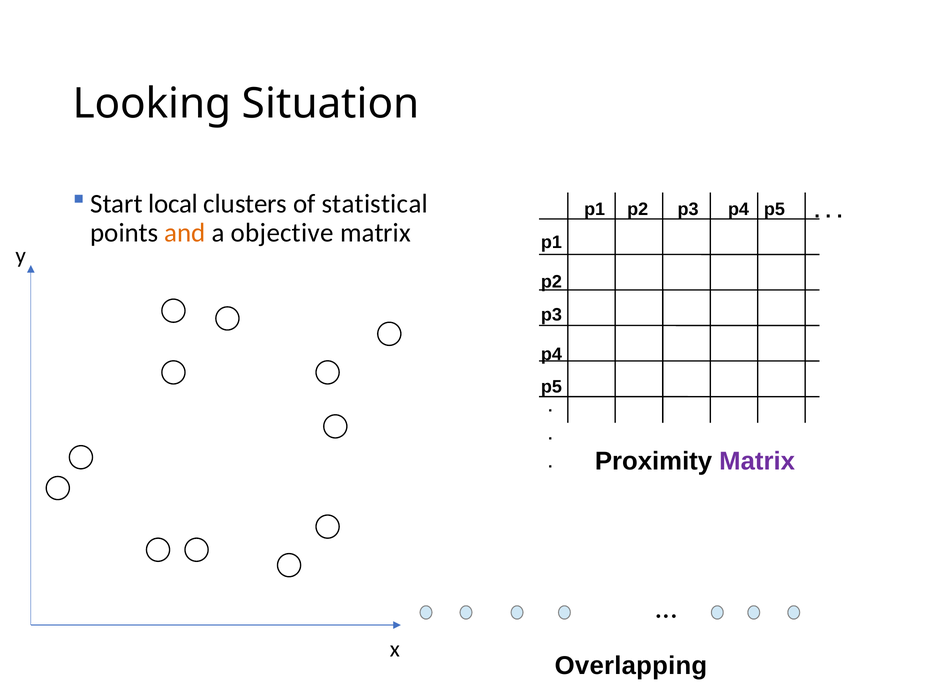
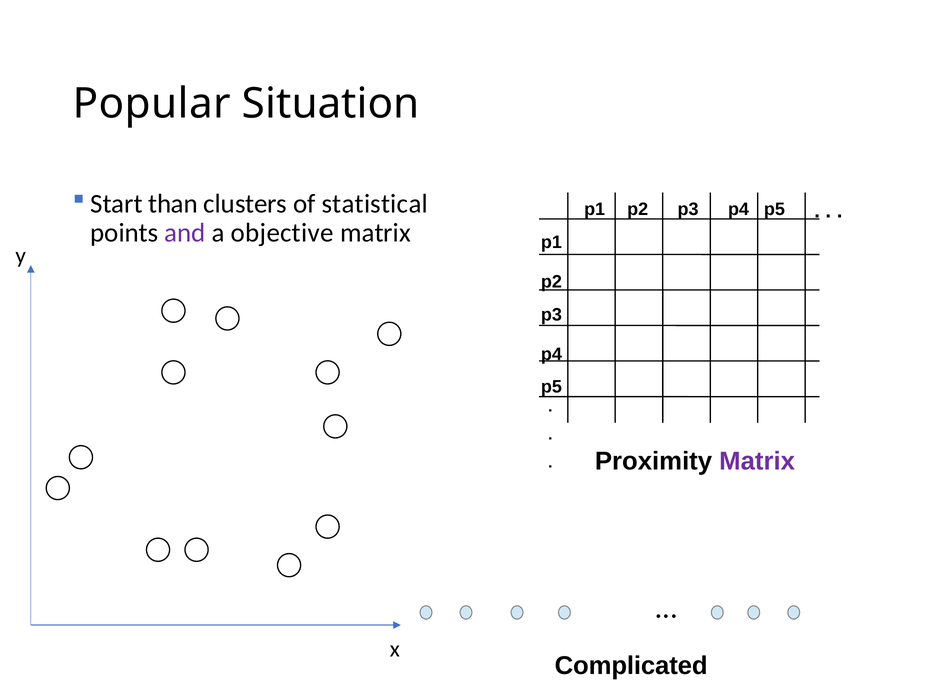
Looking: Looking -> Popular (152, 104)
local: local -> than (173, 204)
and colour: orange -> purple (185, 233)
Overlapping: Overlapping -> Complicated (631, 665)
